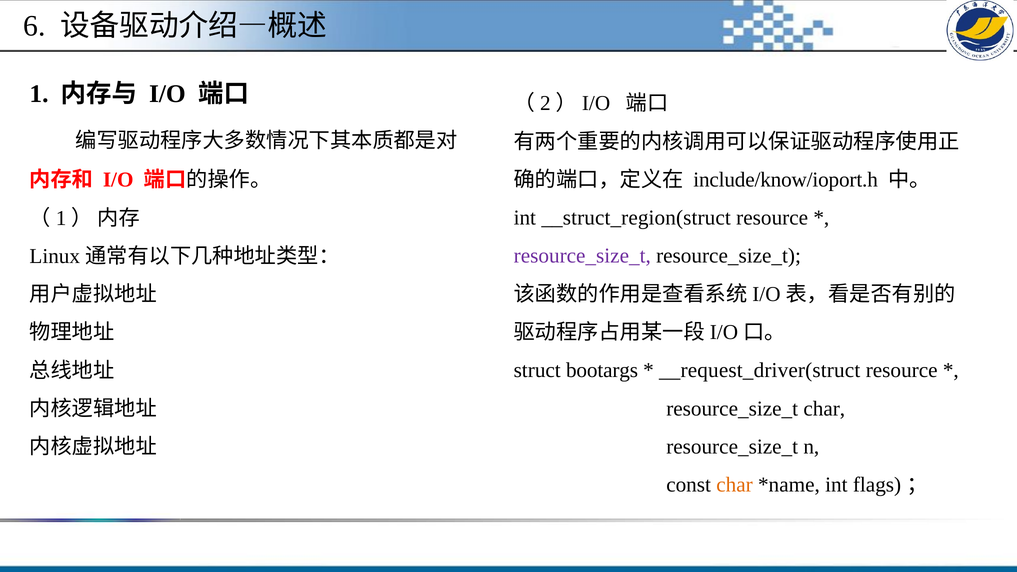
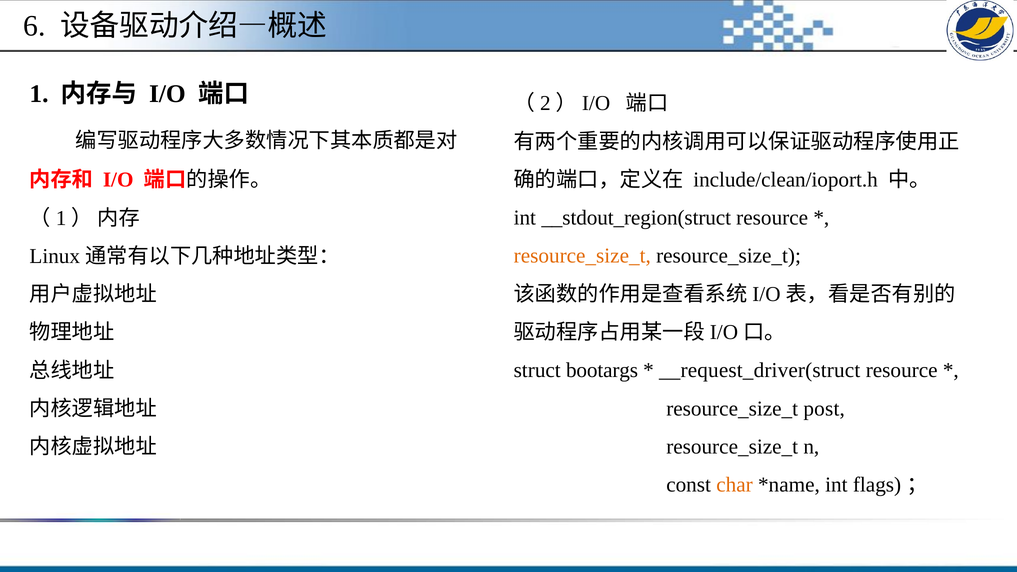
include/know/ioport.h: include/know/ioport.h -> include/clean/ioport.h (786, 180)
__struct_region(struct: __struct_region(struct -> __stdout_region(struct (636, 218)
resource_size_t colour: purple -> orange (582, 256)
resource_size_t char: char -> post (824, 409)
